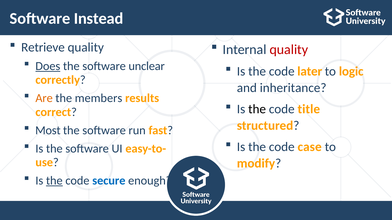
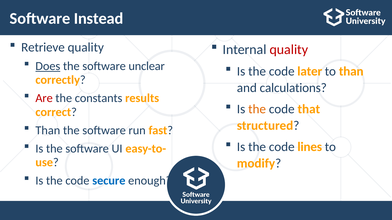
to logic: logic -> than (351, 72)
inheritance: inheritance -> calculations (293, 88)
Are colour: orange -> red (44, 98)
members: members -> constants (99, 98)
the colour: black -> orange (257, 109)
title: title -> that (309, 109)
Most: Most -> Than (48, 131)
case: case -> lines (310, 147)
the underline: present -> none (54, 181)
